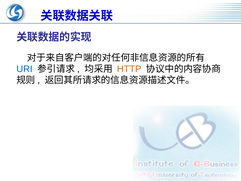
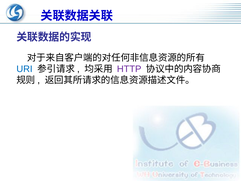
HTTP colour: orange -> purple (129, 69)
